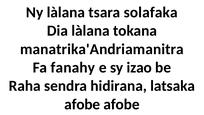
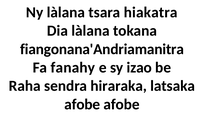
solafaka: solafaka -> hiakatra (151, 12)
manatrika'Andriamanitra: manatrika'Andriamanitra -> fiangonana'Andriamanitra (102, 49)
hidirana: hidirana -> hiraraka (119, 86)
